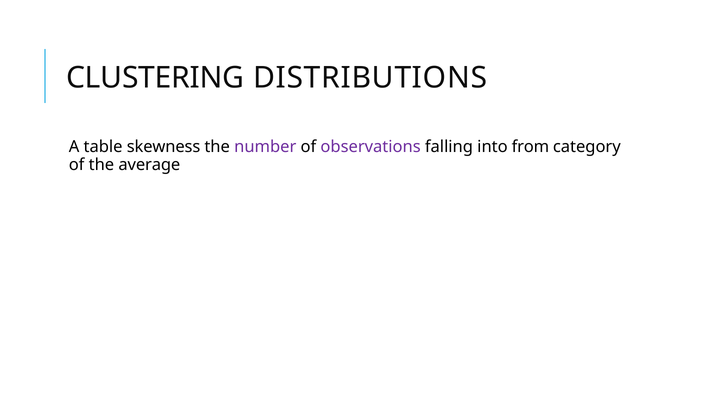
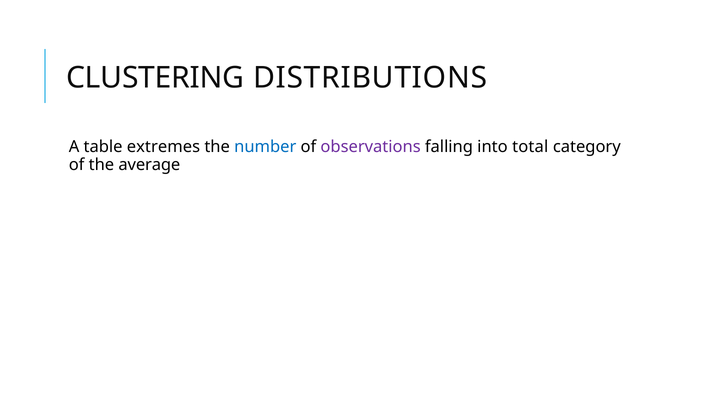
skewness: skewness -> extremes (163, 147)
number colour: purple -> blue (265, 147)
from: from -> total (530, 147)
